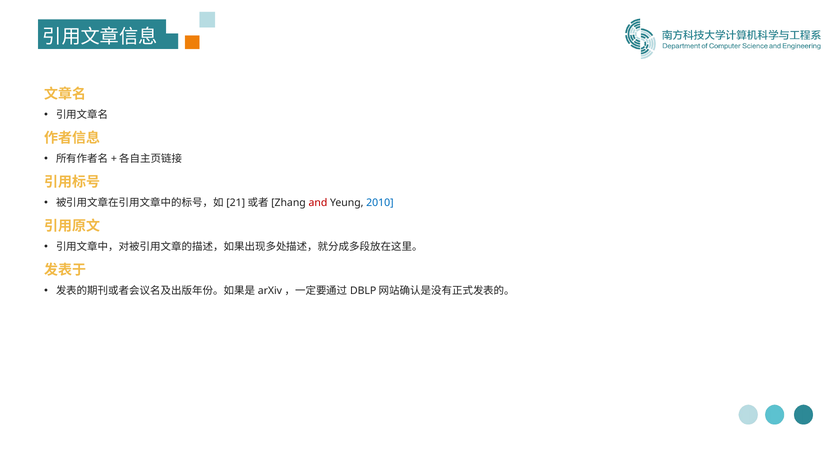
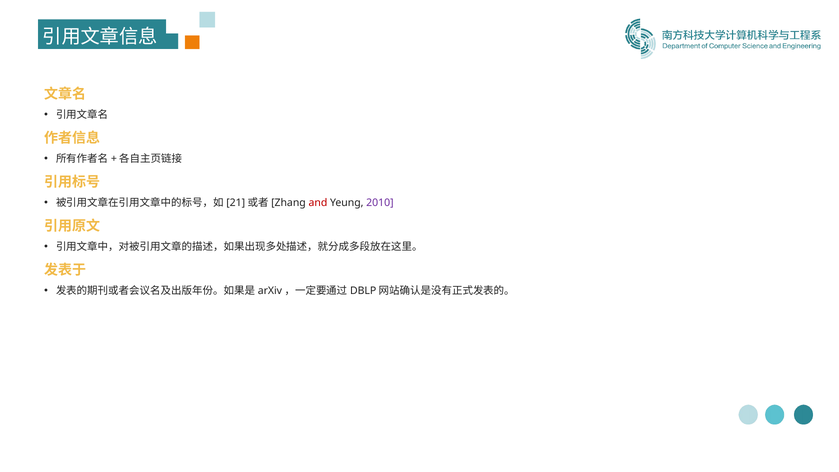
2010 colour: blue -> purple (380, 203)
